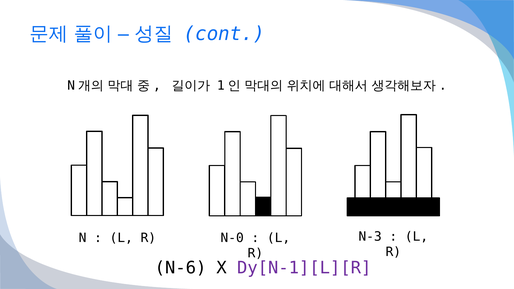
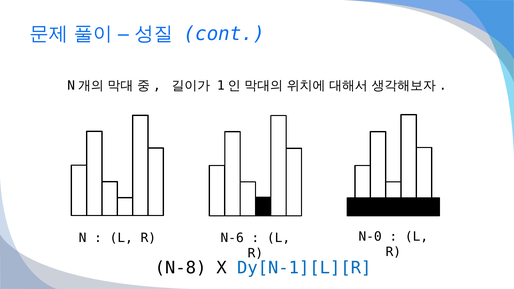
N-3: N-3 -> N-0 (370, 237)
N-0: N-0 -> N-6 (232, 238)
N-6: N-6 -> N-8 (181, 268)
Dy[N-1][L][R colour: purple -> blue (304, 268)
